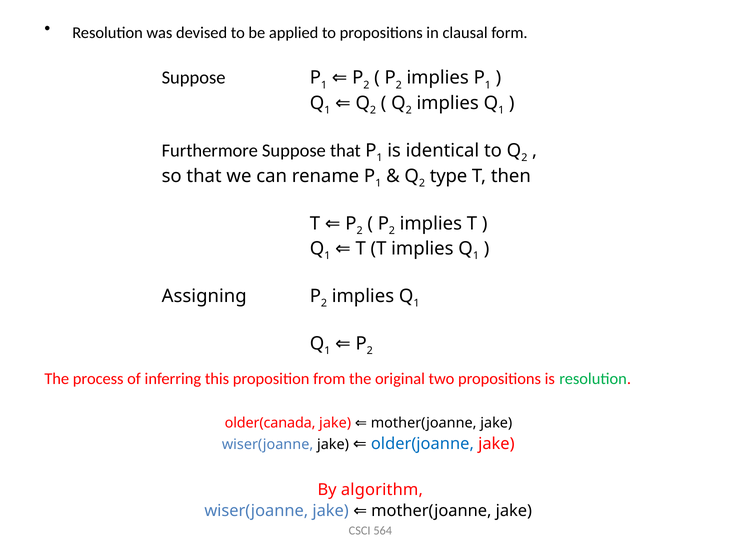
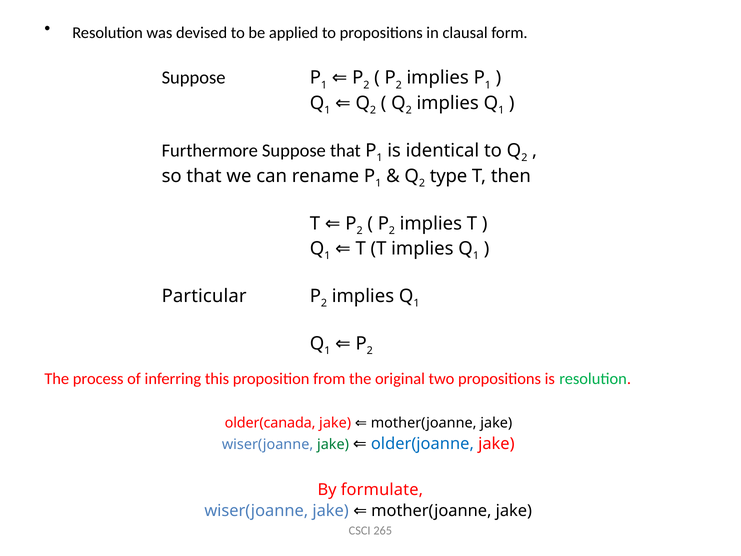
Assigning: Assigning -> Particular (204, 296)
jake colour: black -> green (333, 444)
algorithm: algorithm -> formulate (382, 489)
564: 564 -> 265 (383, 531)
